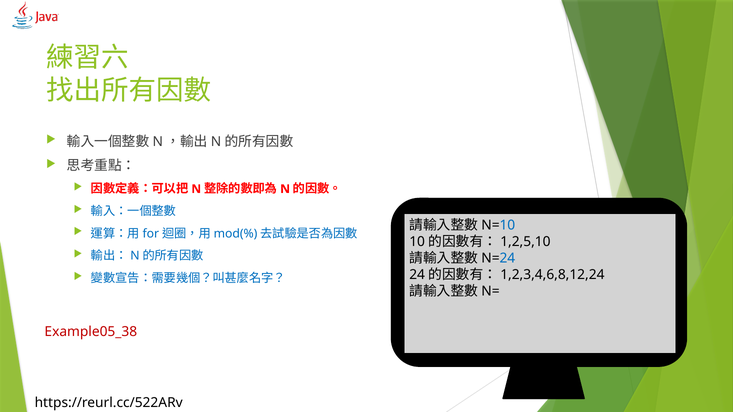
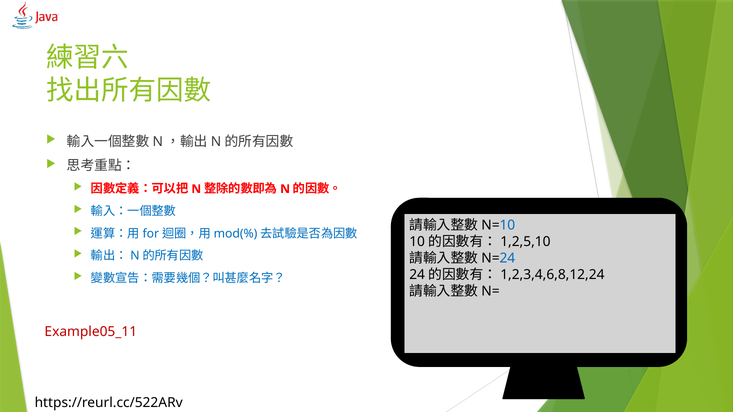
Example05_38: Example05_38 -> Example05_11 (91, 332)
